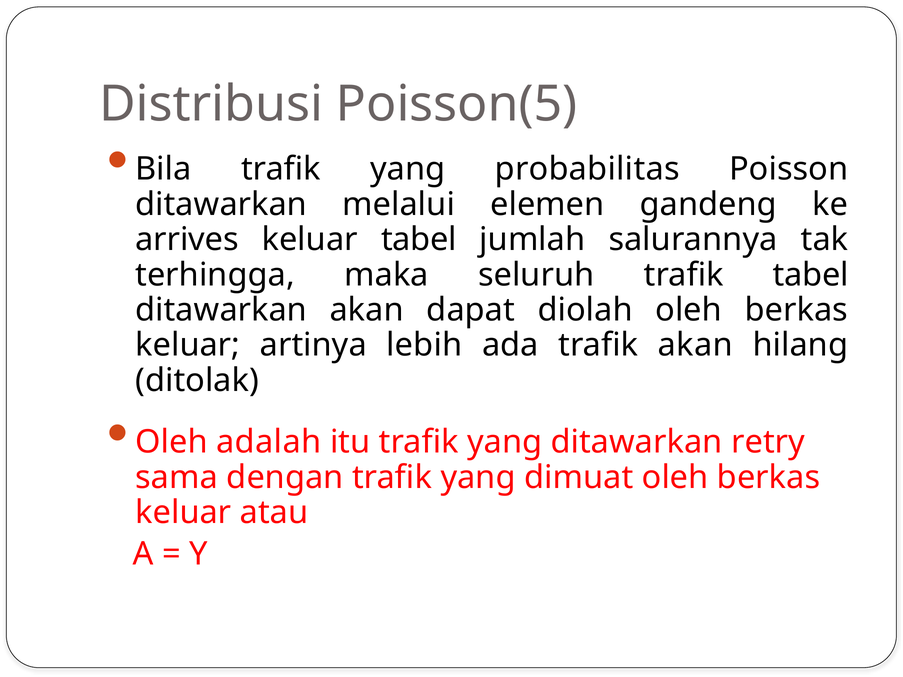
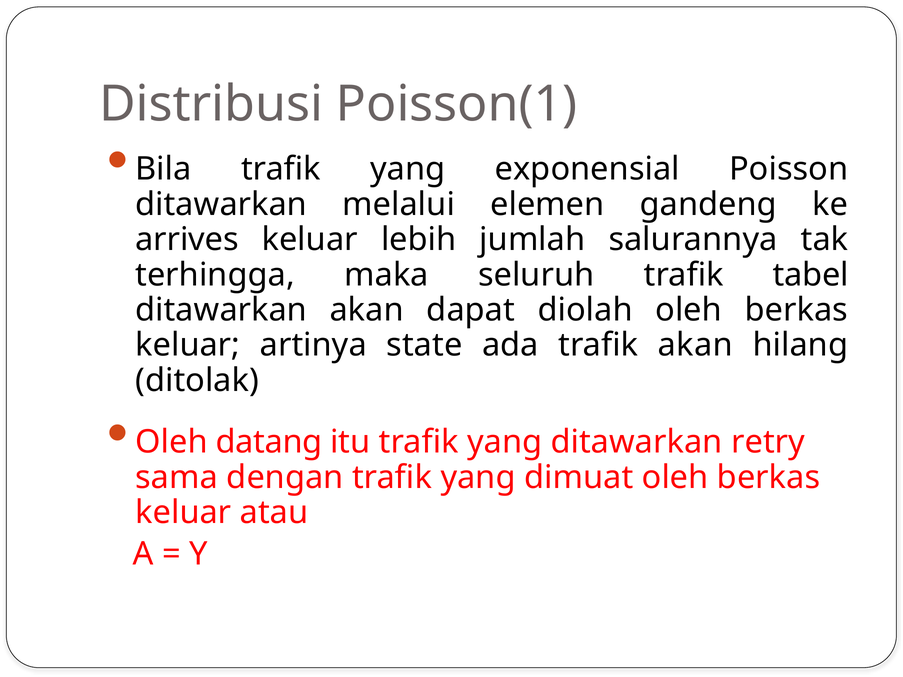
Poisson(5: Poisson(5 -> Poisson(1 (457, 104)
probabilitas: probabilitas -> exponensial (587, 169)
keluar tabel: tabel -> lebih (419, 240)
lebih: lebih -> state (424, 345)
adalah: adalah -> datang (269, 442)
